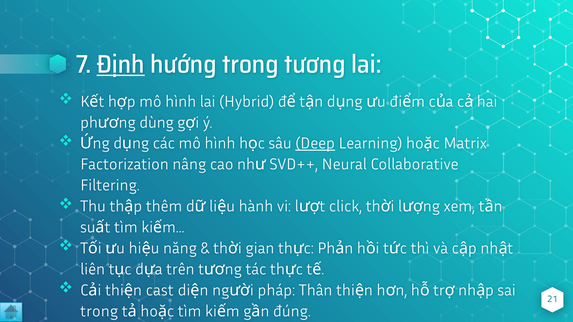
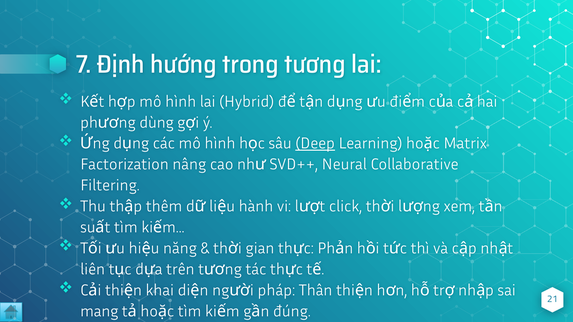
Định underline: present -> none (121, 64)
cast: cast -> khai (160, 291)
trong: trong -> mang (99, 312)
